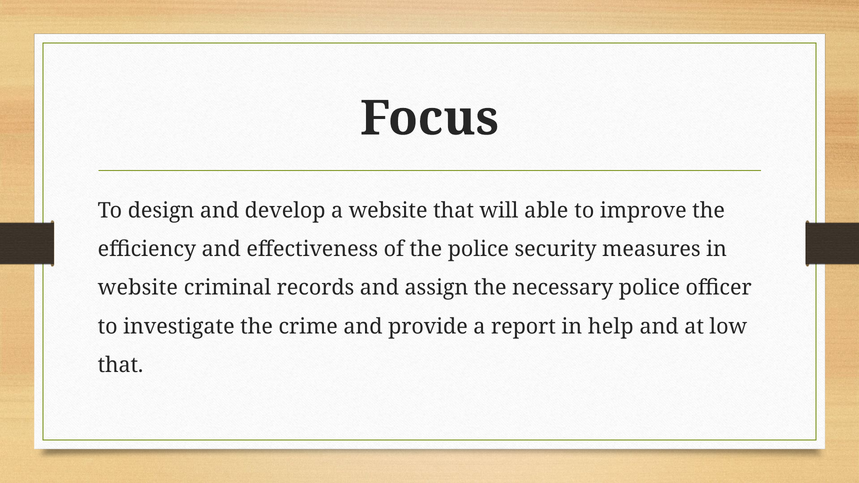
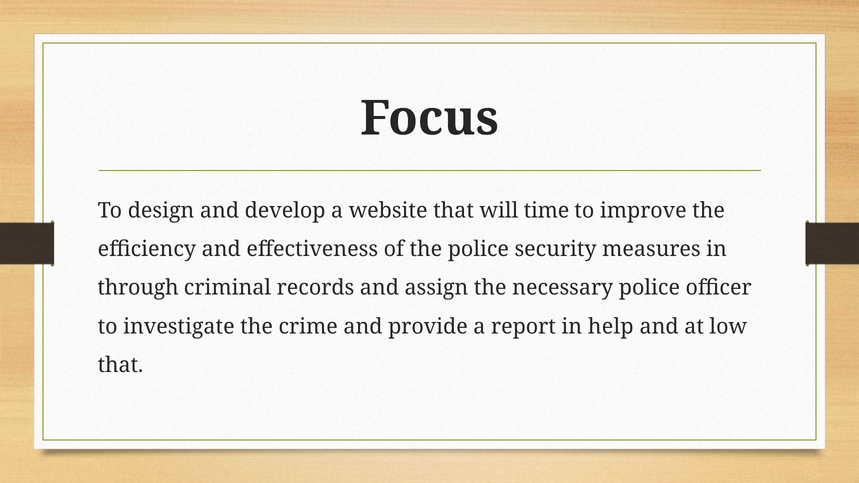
able: able -> time (546, 211)
website: website -> through (138, 288)
